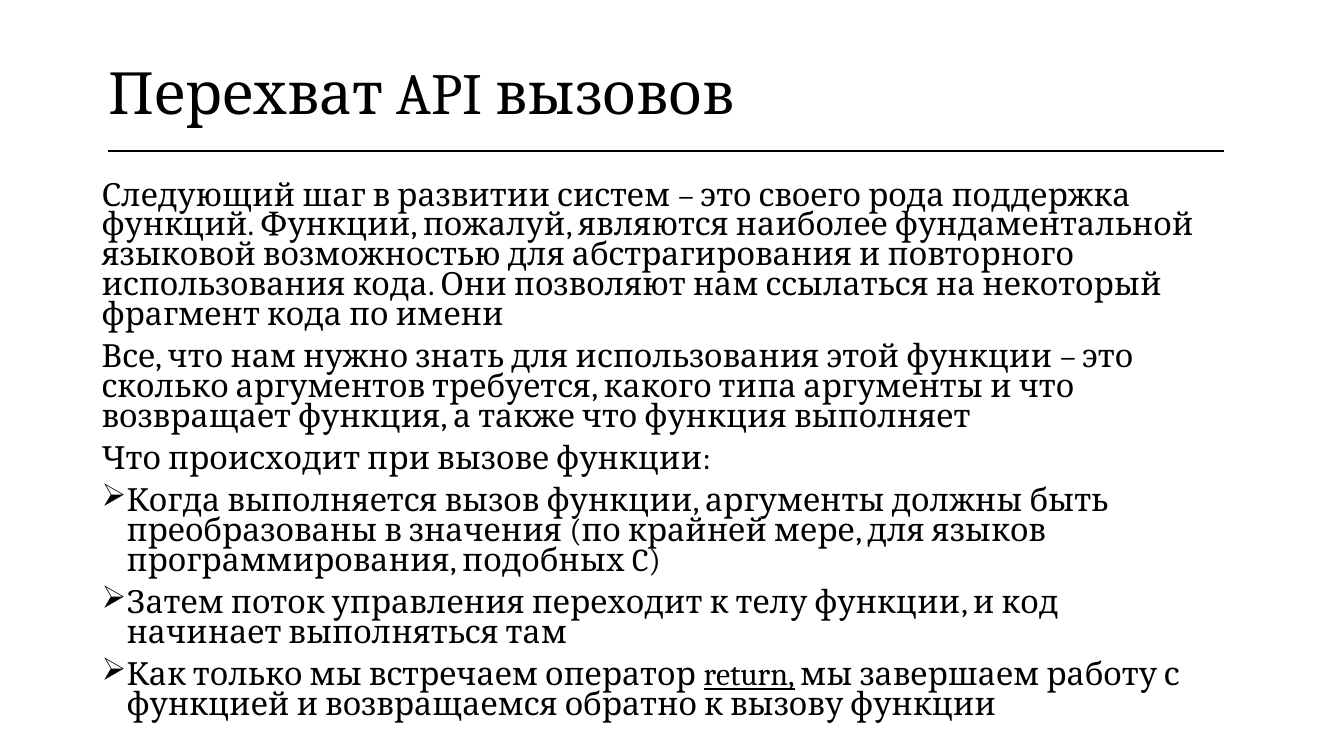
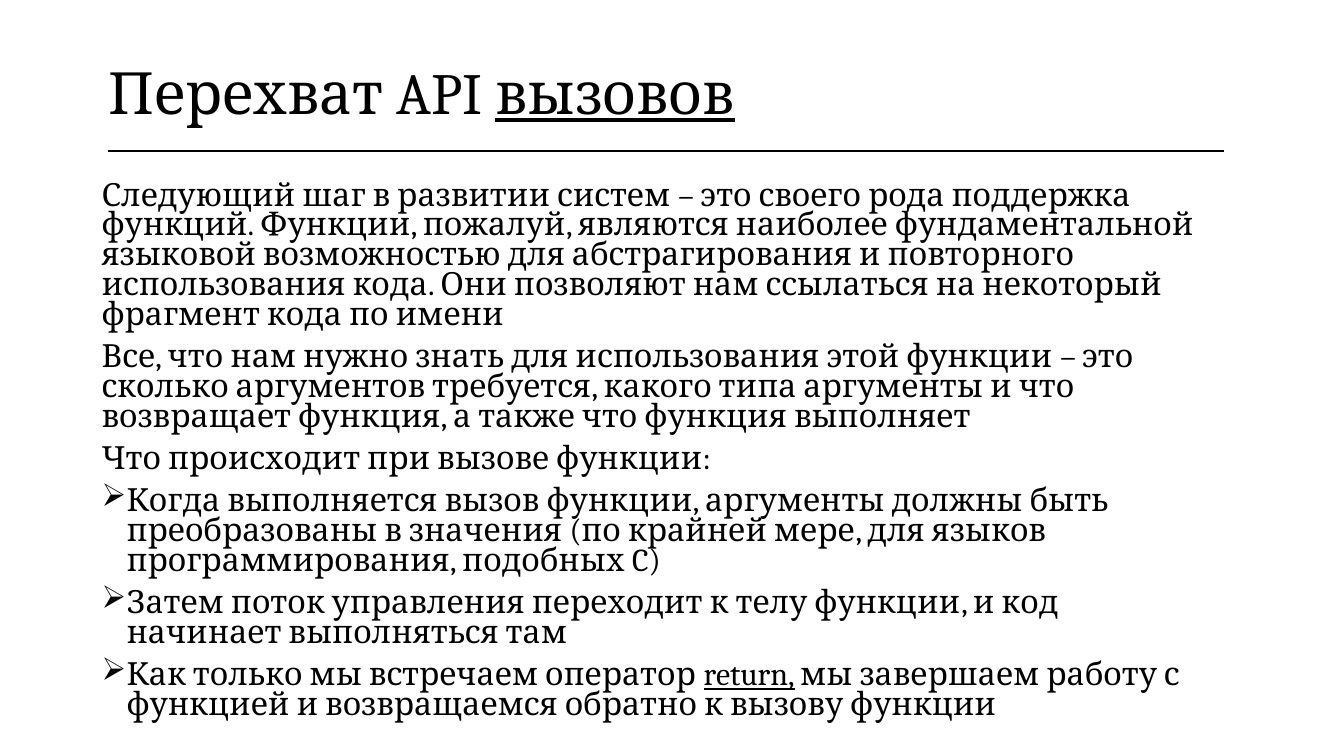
вызовов underline: none -> present (615, 95)
